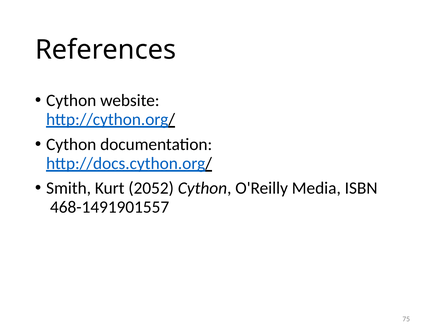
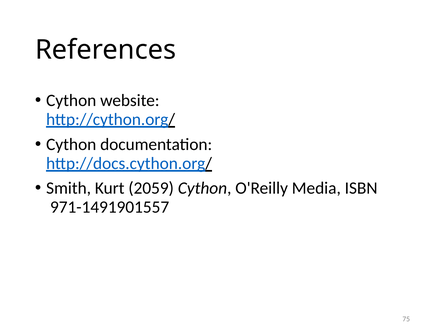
2052: 2052 -> 2059 (151, 188)
468-1491901557: 468-1491901557 -> 971-1491901557 (110, 207)
